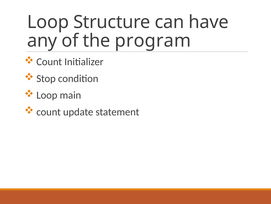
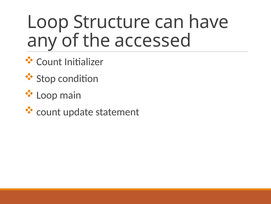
program: program -> accessed (153, 40)
